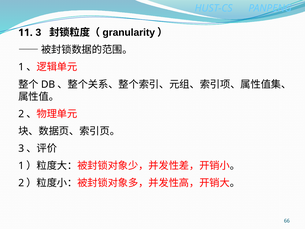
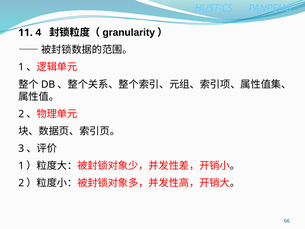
11 3: 3 -> 4 (38, 32)
